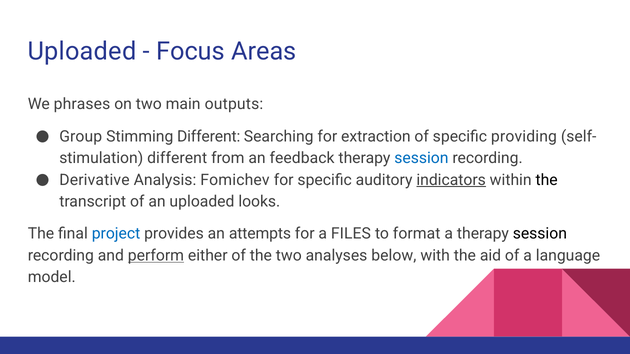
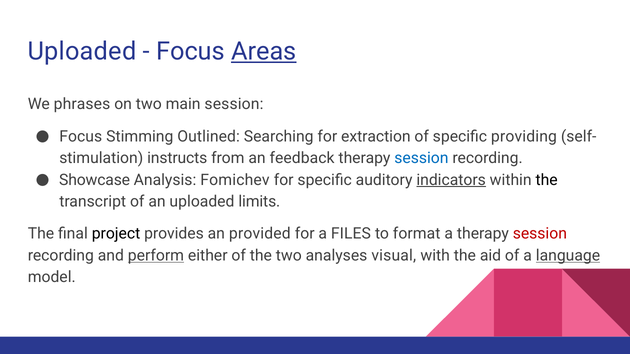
Areas underline: none -> present (264, 52)
main outputs: outputs -> session (234, 104)
Group: Group -> Focus (81, 137)
Stimming Different: Different -> Outlined (209, 137)
different: different -> instructs (177, 158)
Derivative: Derivative -> Showcase (95, 180)
looks: looks -> limits (259, 202)
project colour: blue -> black (116, 234)
attempts: attempts -> provided (260, 234)
session colour: black -> red (540, 234)
below: below -> visual (394, 256)
language underline: none -> present (568, 256)
